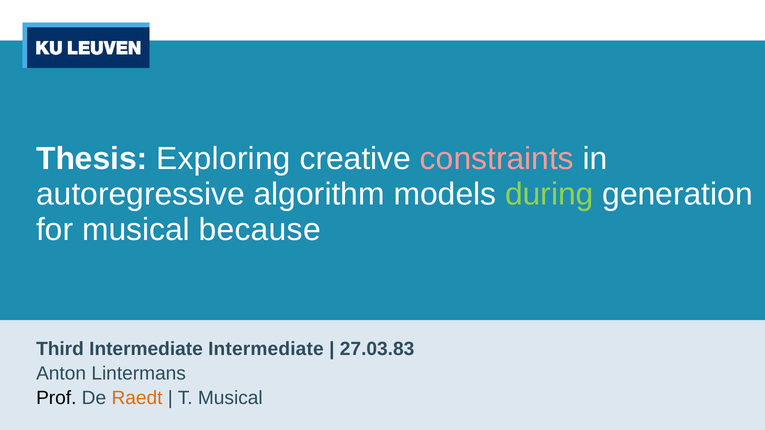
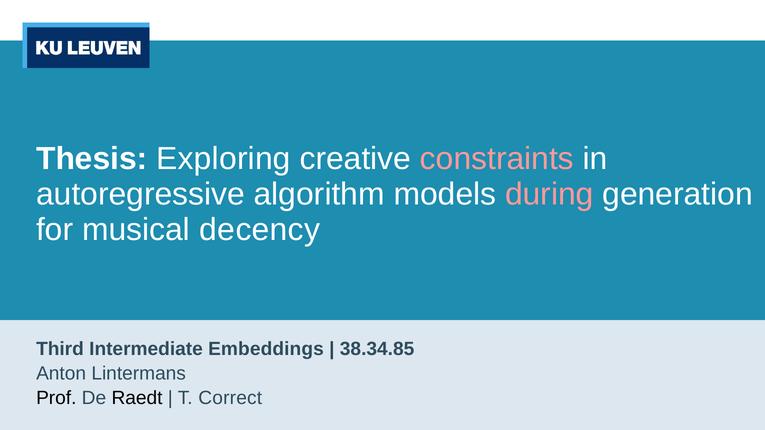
during colour: light green -> pink (549, 194)
because: because -> decency (260, 230)
Intermediate Intermediate: Intermediate -> Embeddings (266, 349)
27.03.83: 27.03.83 -> 38.34.85 (377, 349)
Raedt colour: orange -> black (137, 398)
T Musical: Musical -> Correct (230, 398)
